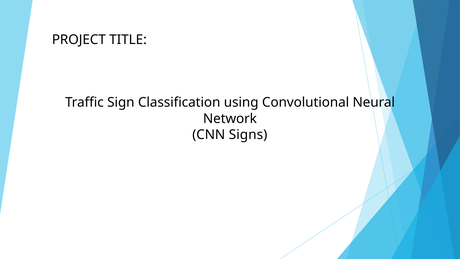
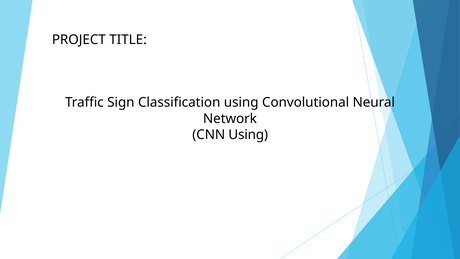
CNN Signs: Signs -> Using (248, 135)
